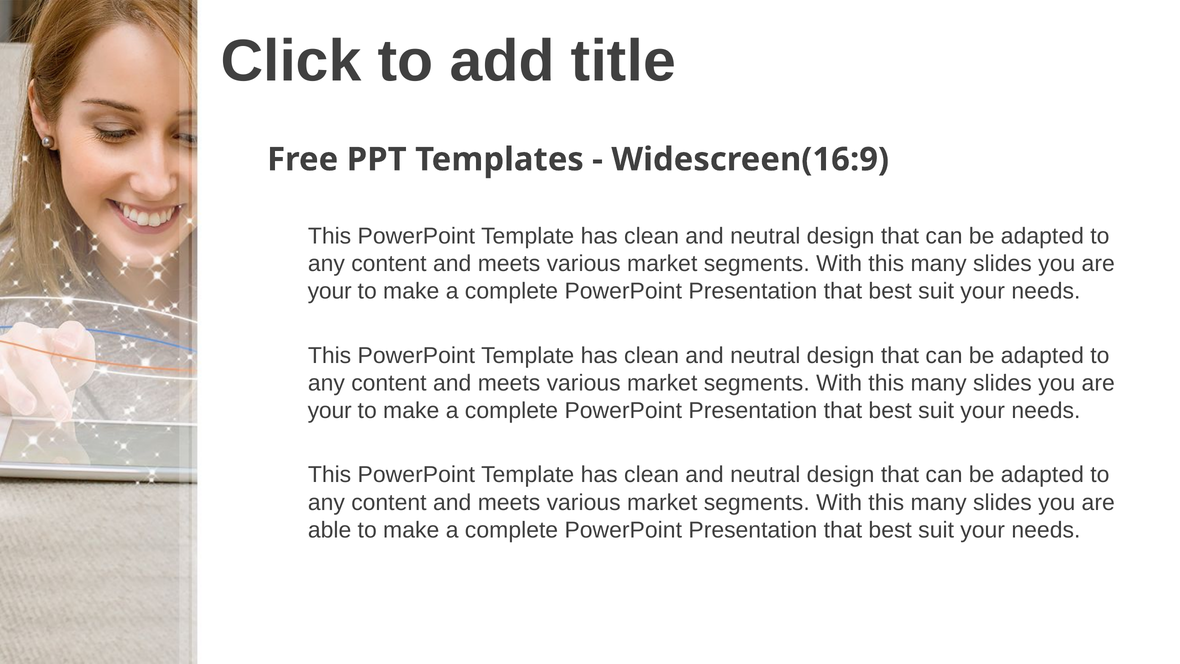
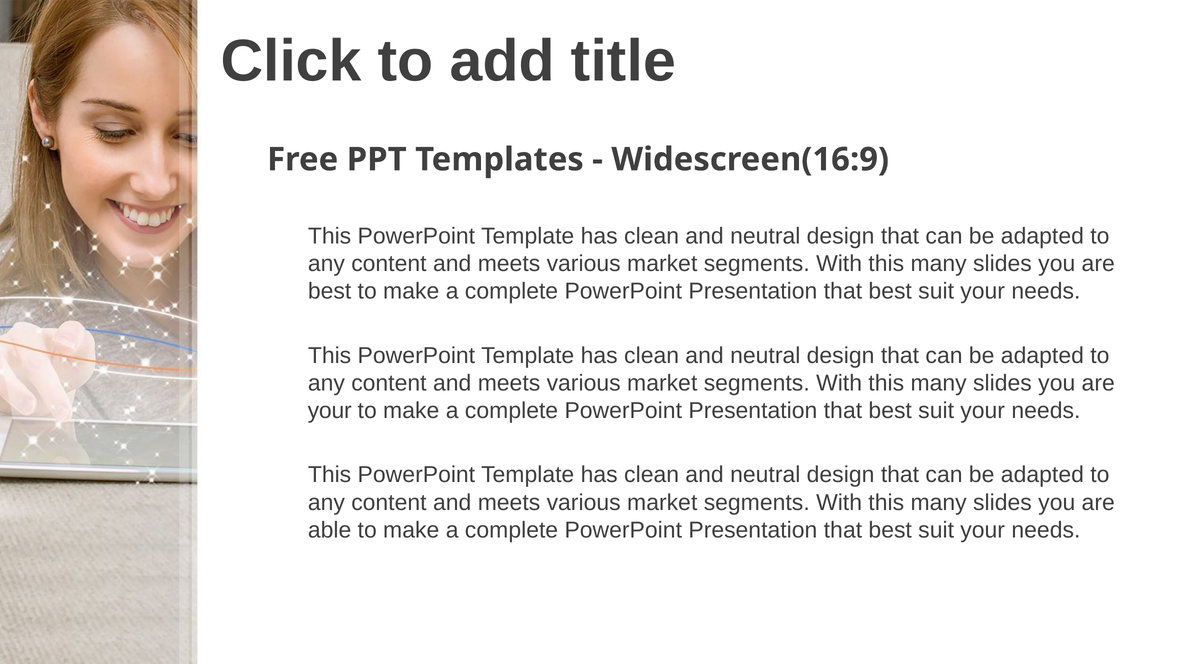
your: your -> best (330, 291)
